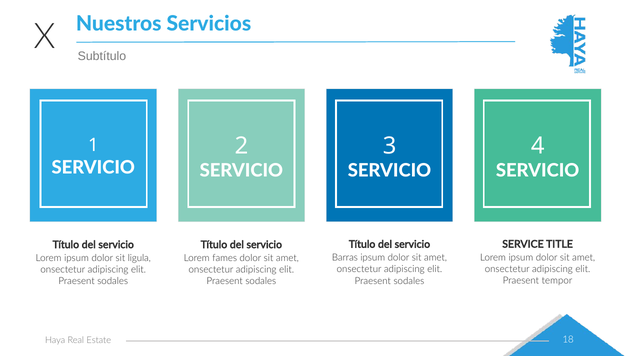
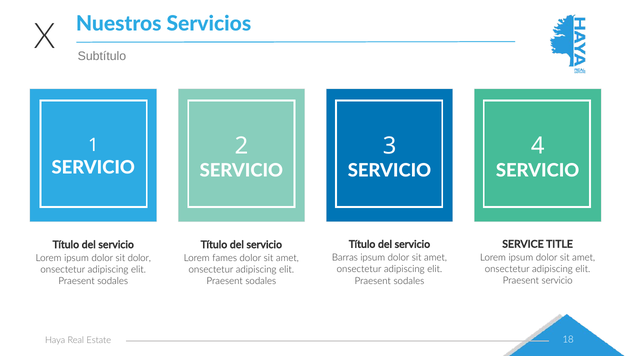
sit ligula: ligula -> dolor (139, 258)
Praesent tempor: tempor -> servicio (557, 280)
